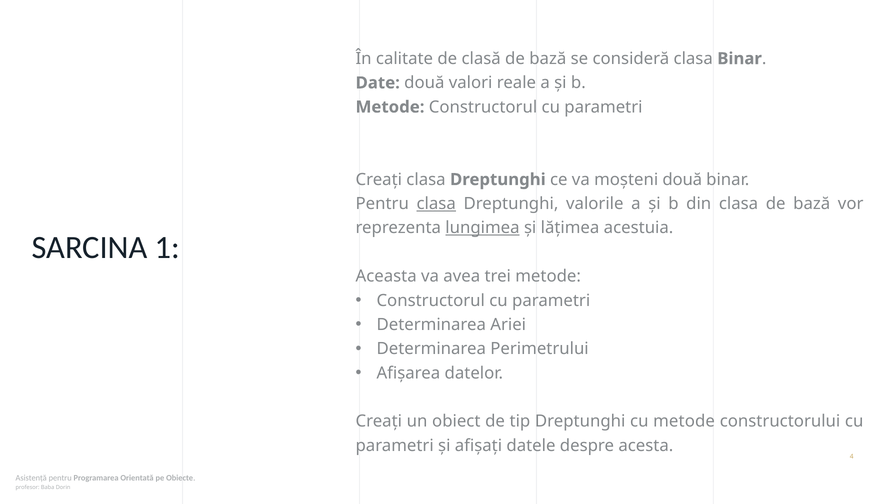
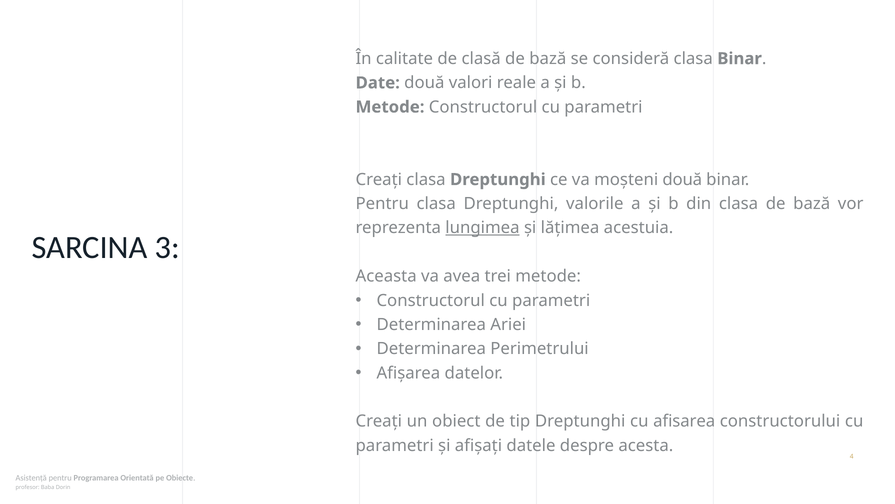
clasa underline: present -> none (436, 204)
1: 1 -> 3 (168, 247)
cu metode: metode -> afisarea (684, 421)
